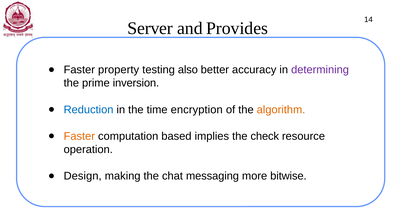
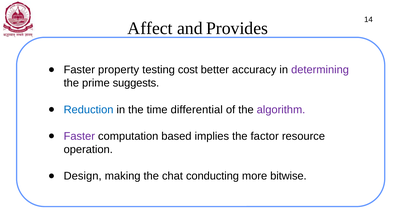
Server: Server -> Affect (150, 28)
also: also -> cost (188, 70)
inversion: inversion -> suggests (136, 83)
encryption: encryption -> differential (197, 110)
algorithm colour: orange -> purple (281, 110)
Faster colour: orange -> purple (79, 136)
check: check -> factor (265, 136)
messaging: messaging -> conducting (212, 176)
